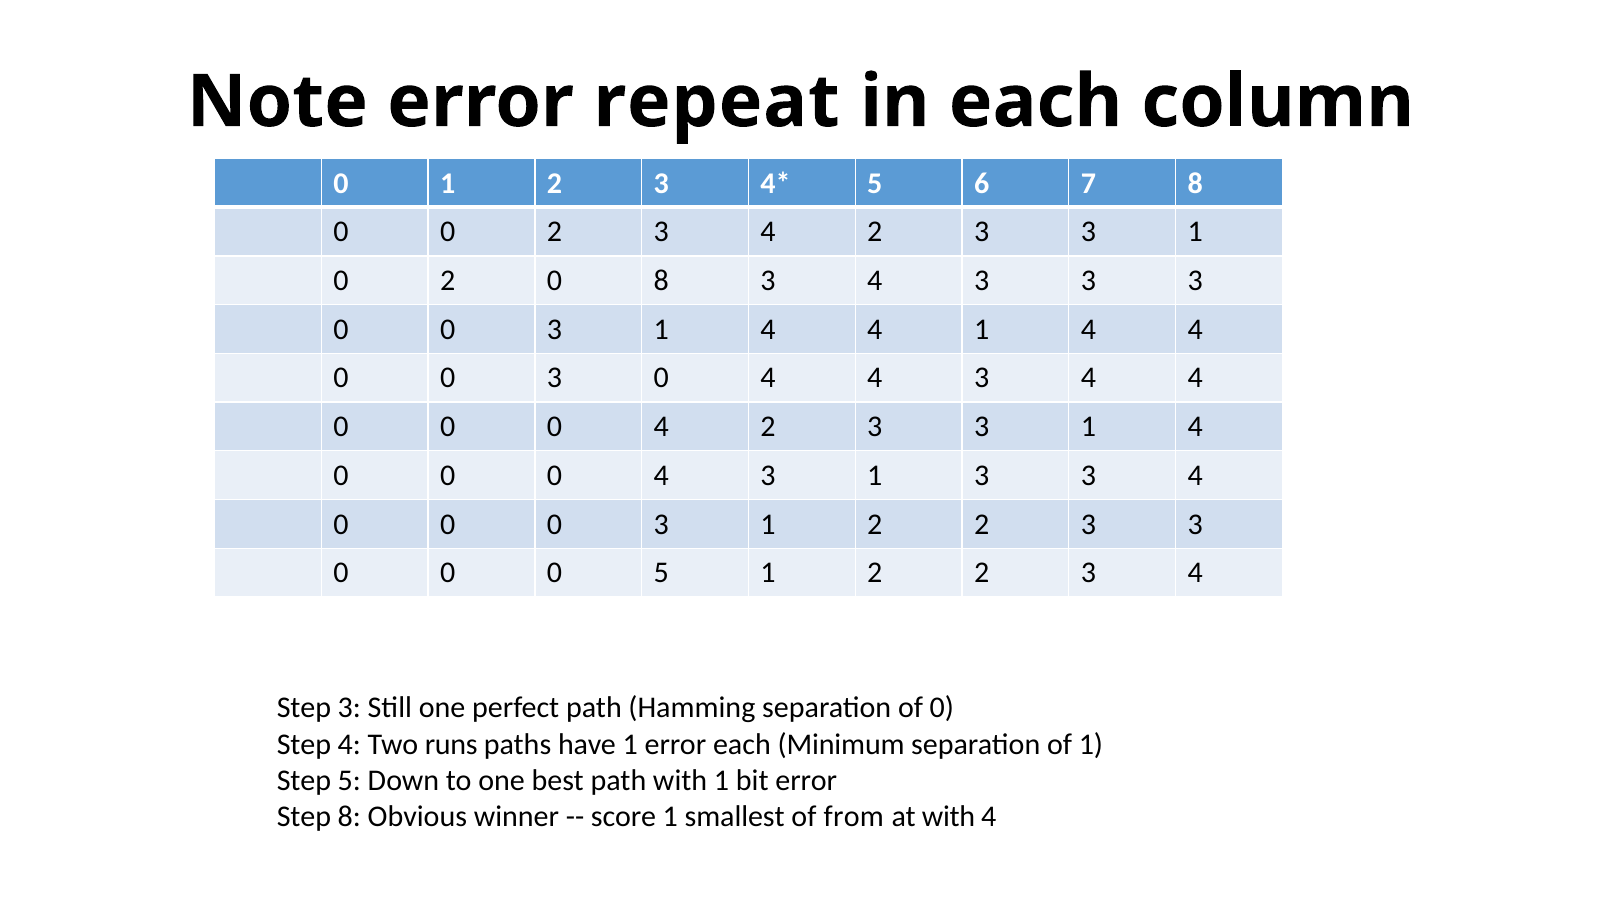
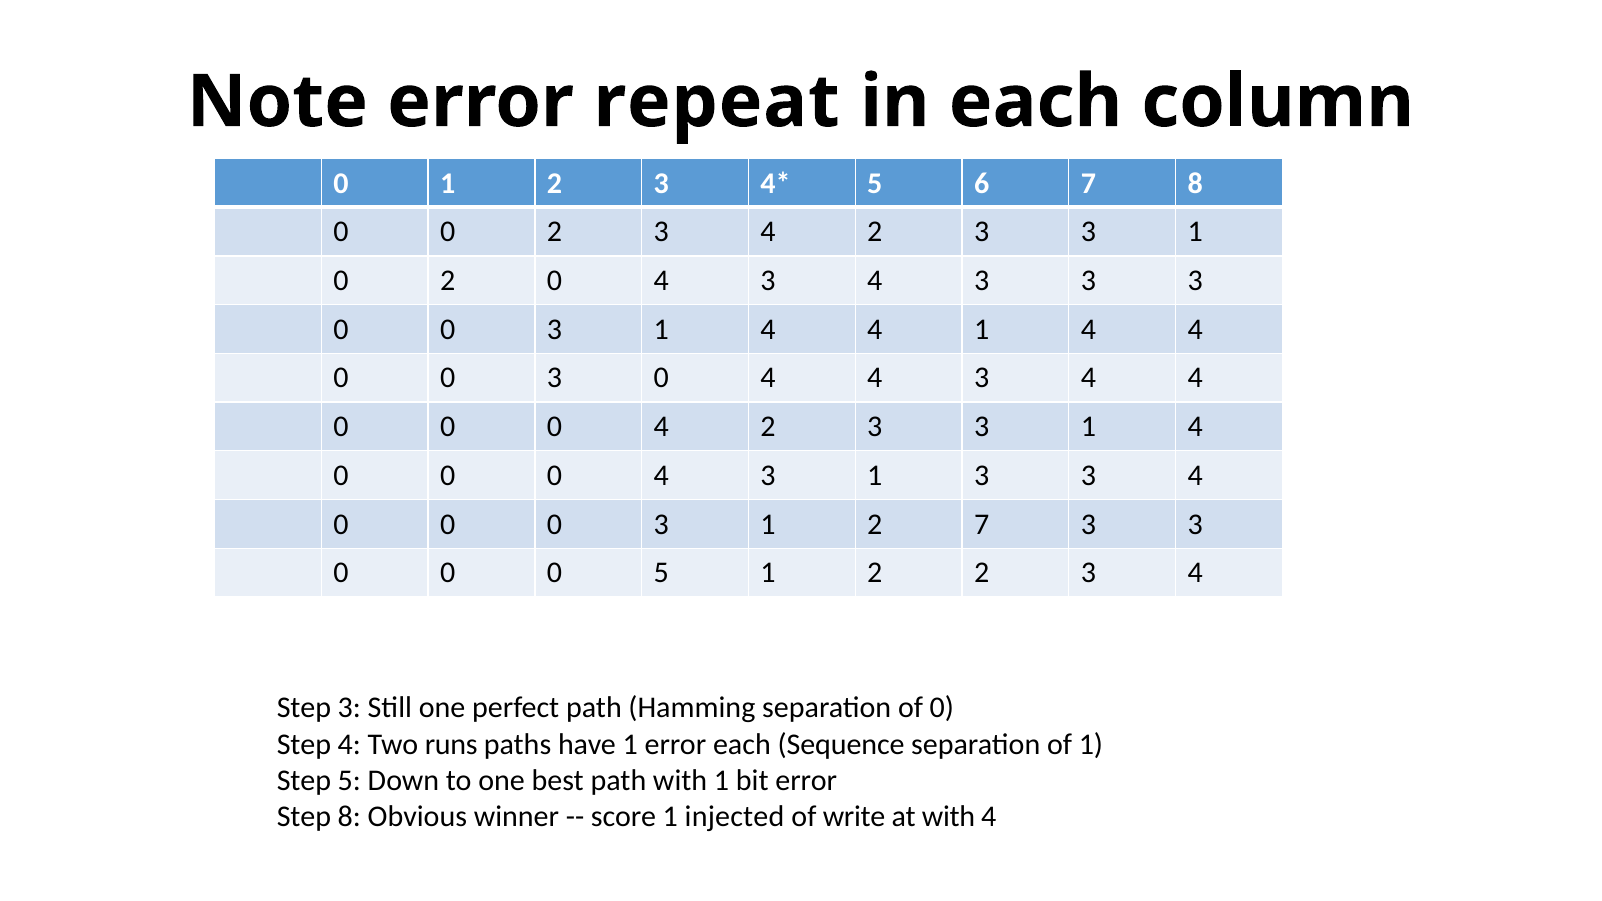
2 0 8: 8 -> 4 (661, 281)
3 1 2 2: 2 -> 7 (982, 524)
Minimum: Minimum -> Sequence (841, 744)
smallest: smallest -> injected (735, 816)
from: from -> write (854, 816)
